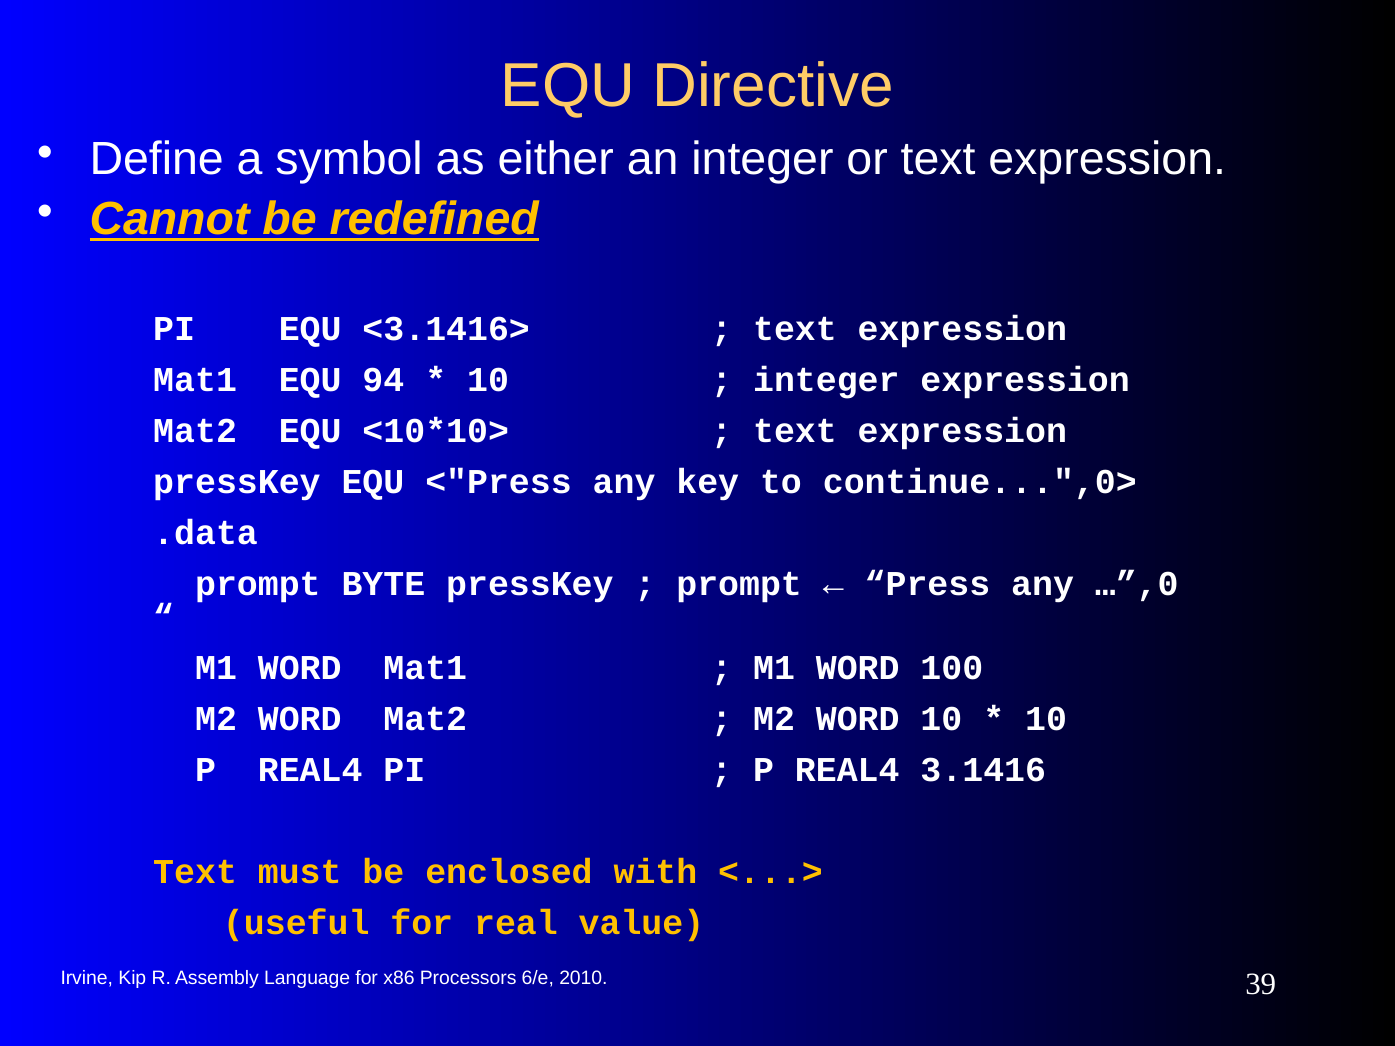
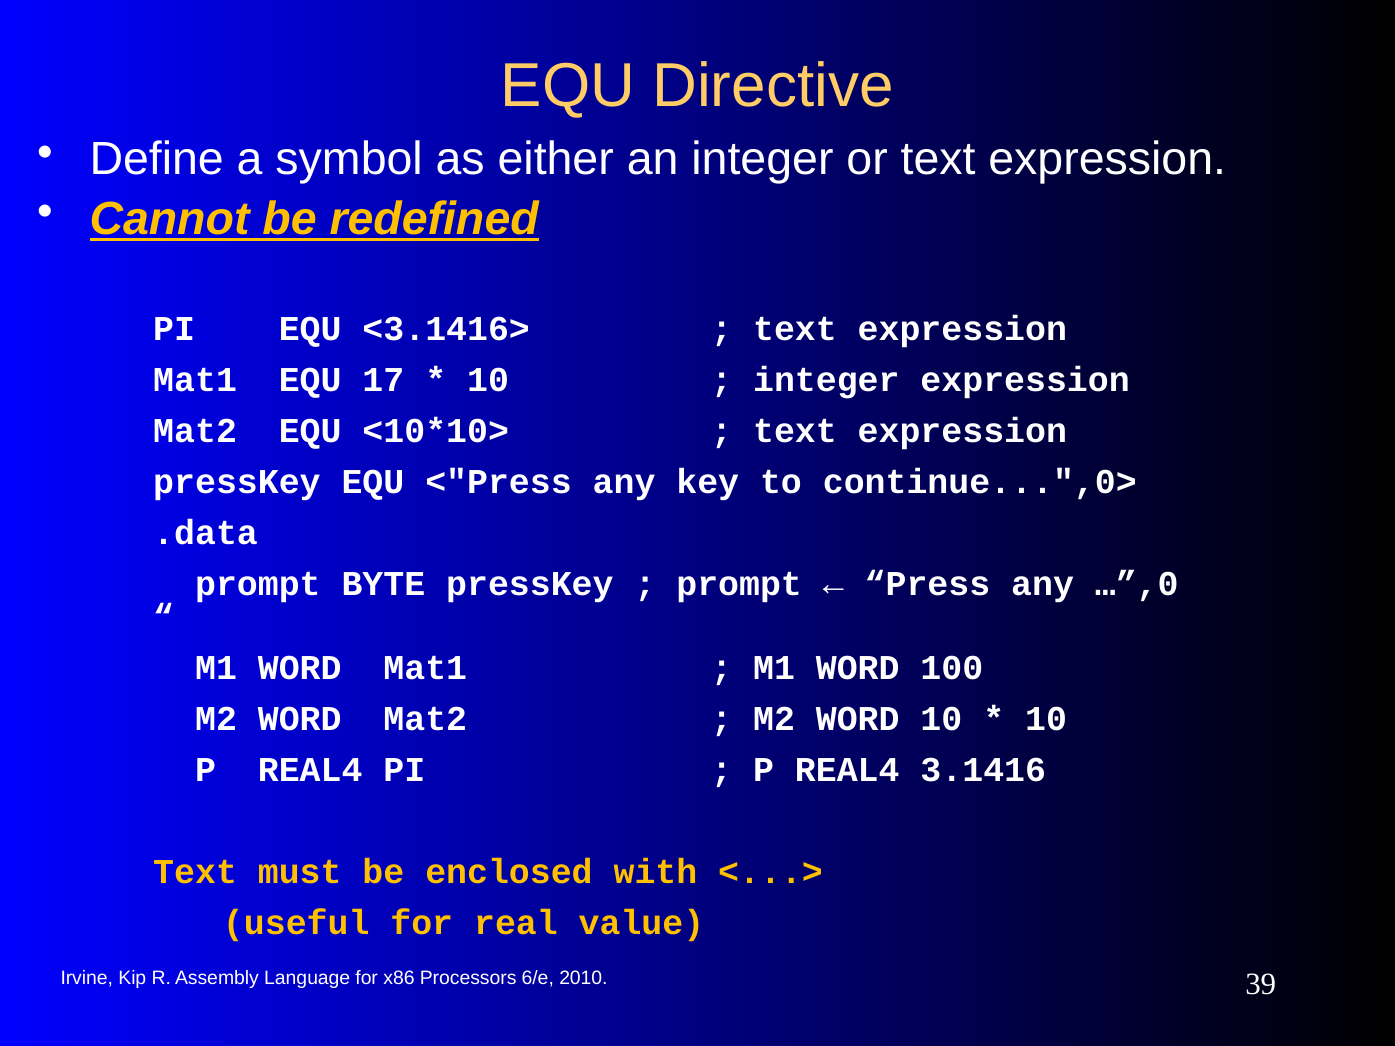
94: 94 -> 17 (383, 380)
